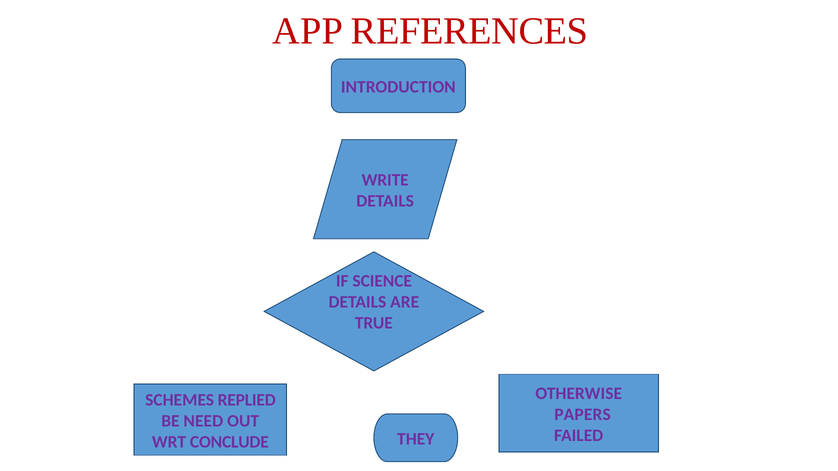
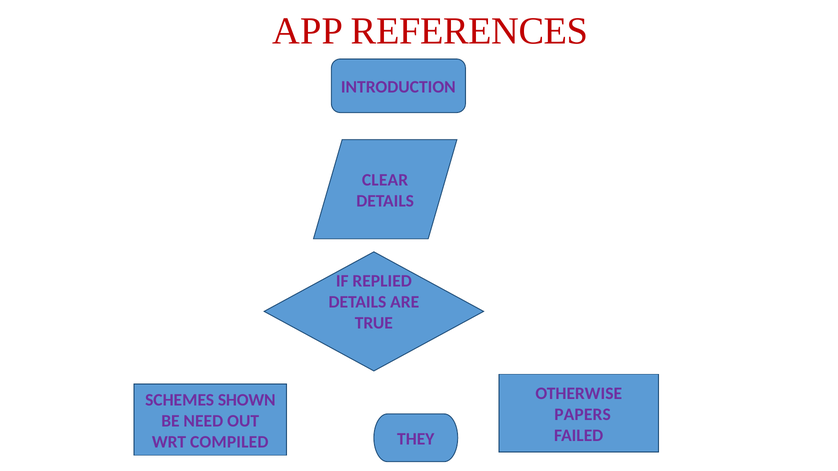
WRITE: WRITE -> CLEAR (385, 180)
SCIENCE: SCIENCE -> REPLIED (382, 281)
REPLIED: REPLIED -> SHOWN (247, 400)
CONCLUDE: CONCLUDE -> COMPILED (229, 442)
